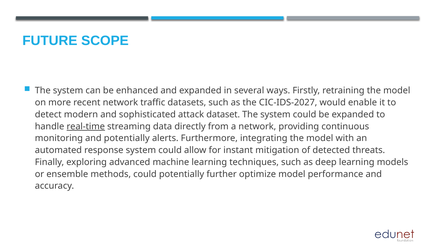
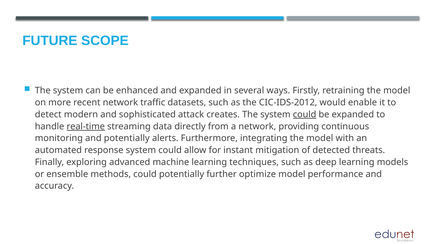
CIC-IDS-2027: CIC-IDS-2027 -> CIC-IDS-2012 (288, 103)
dataset: dataset -> creates (223, 115)
could underline: none -> present (305, 115)
